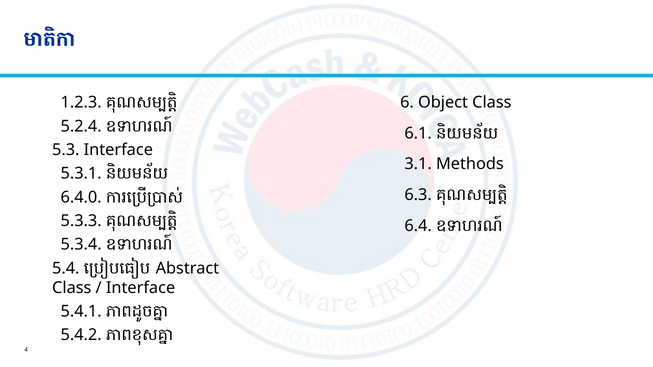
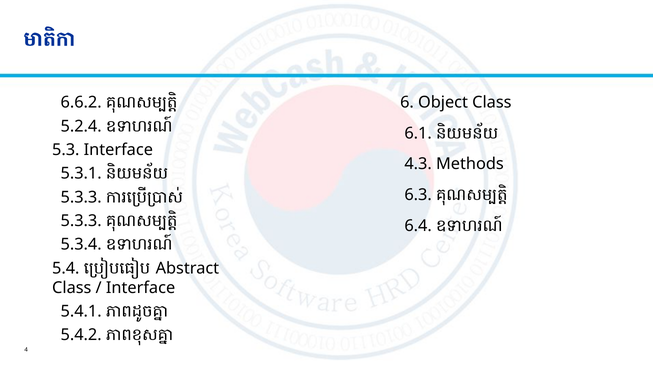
1.2.3: 1.2.3 -> 6.6.2 (81, 103)
3.1: 3.1 -> 4.3 (418, 164)
6.4.0: 6.4.0 -> 5.3.3 (81, 197)
